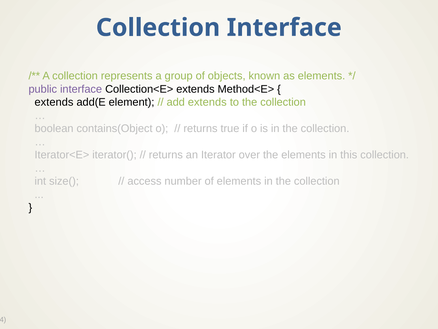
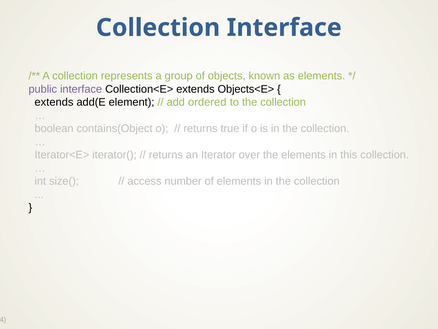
Method<E>: Method<E> -> Objects<E> (246, 89)
add extends: extends -> ordered (207, 102)
